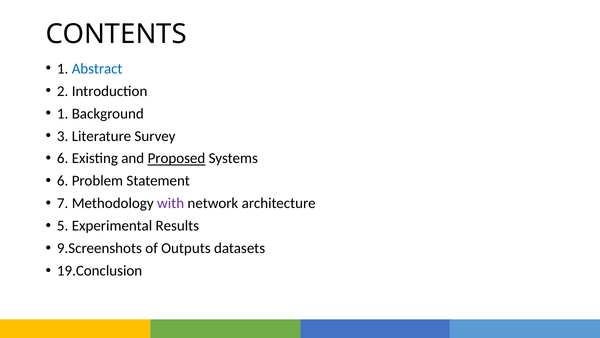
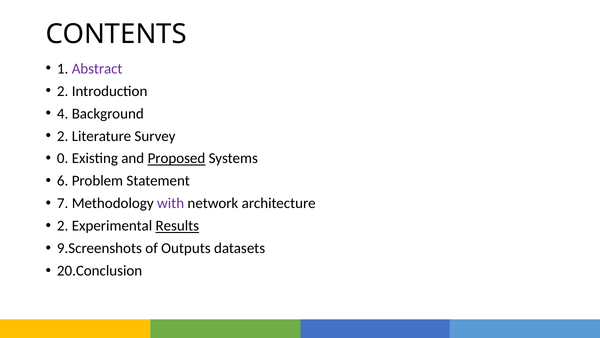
Abstract colour: blue -> purple (97, 69)
1: 1 -> 4 (63, 113)
3: 3 -> 2 (63, 136)
6: 6 -> 0 (63, 158)
5: 5 -> 2 (63, 226)
Results underline: none -> present (177, 226)
19.Conclusion: 19.Conclusion -> 20.Conclusion (100, 271)
